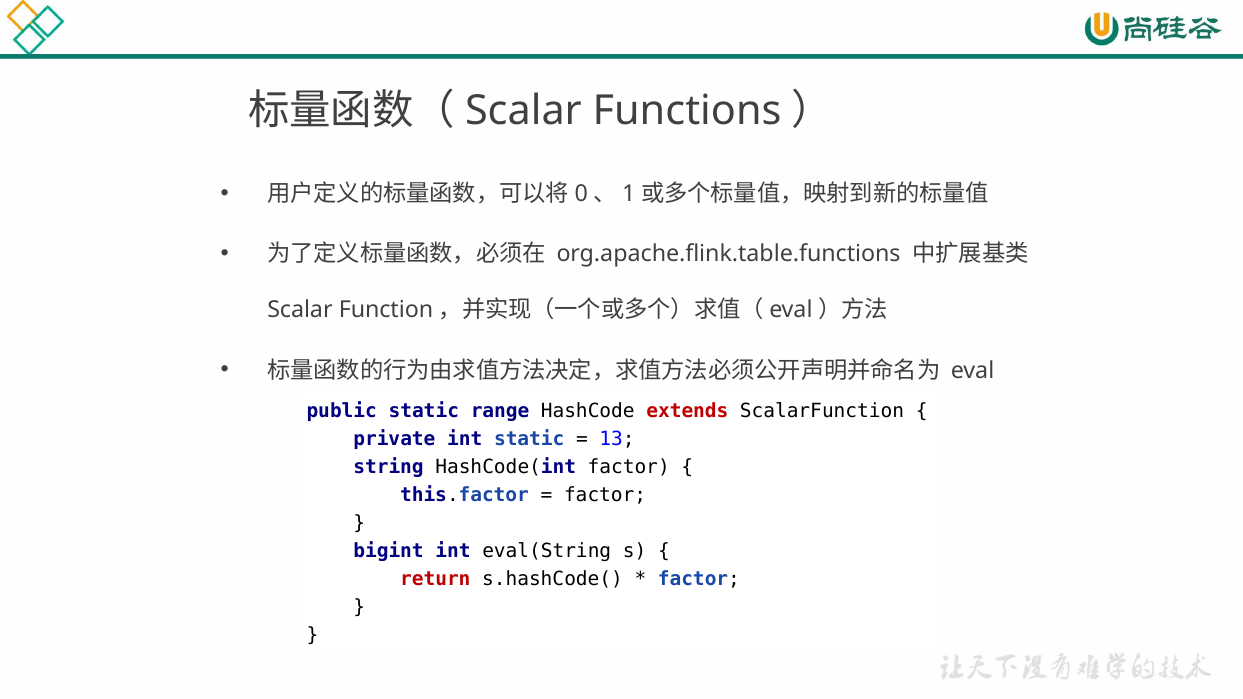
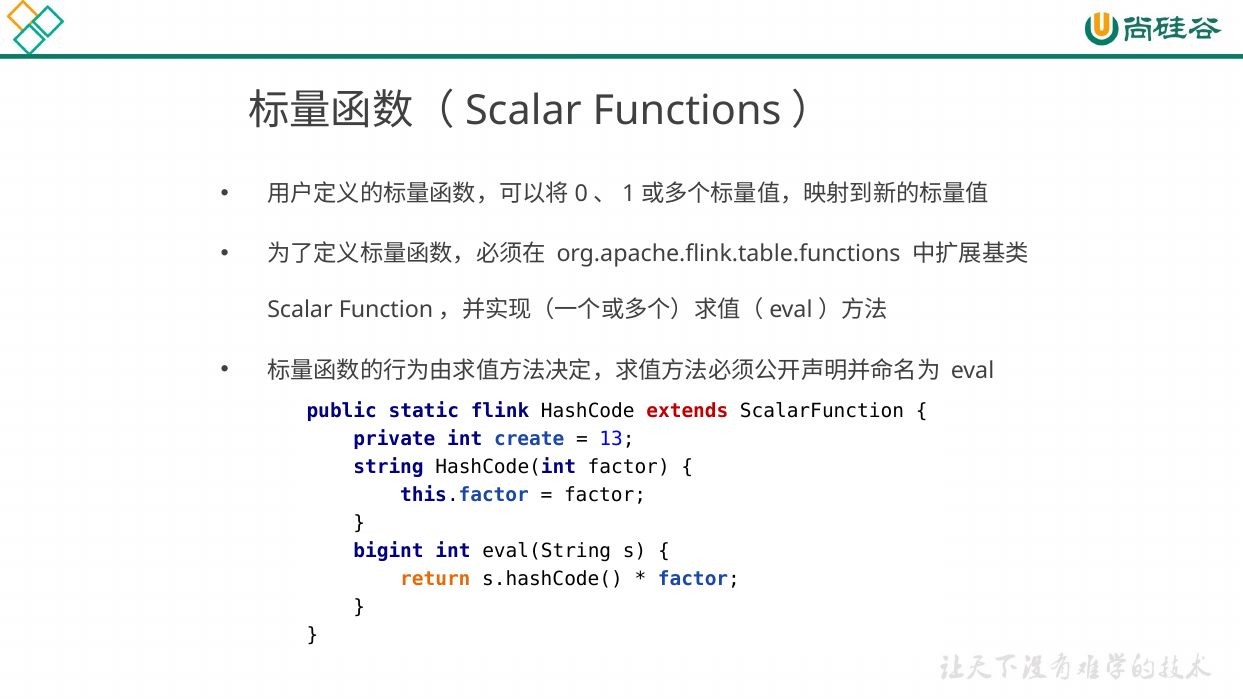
range: range -> flink (500, 411)
int static: static -> create (529, 439)
return colour: red -> orange (435, 579)
